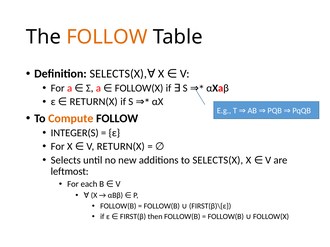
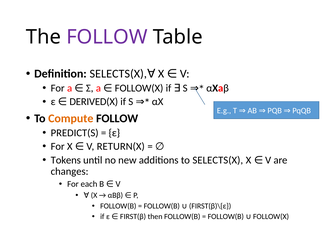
FOLLOW colour: orange -> purple (107, 37)
ε RETURN(X: RETURN(X -> DERIVED(X (94, 102)
INTEGER(S: INTEGER(S -> PREDICT(S (75, 133)
Selects: Selects -> Tokens (66, 160)
leftmost: leftmost -> changes (70, 172)
